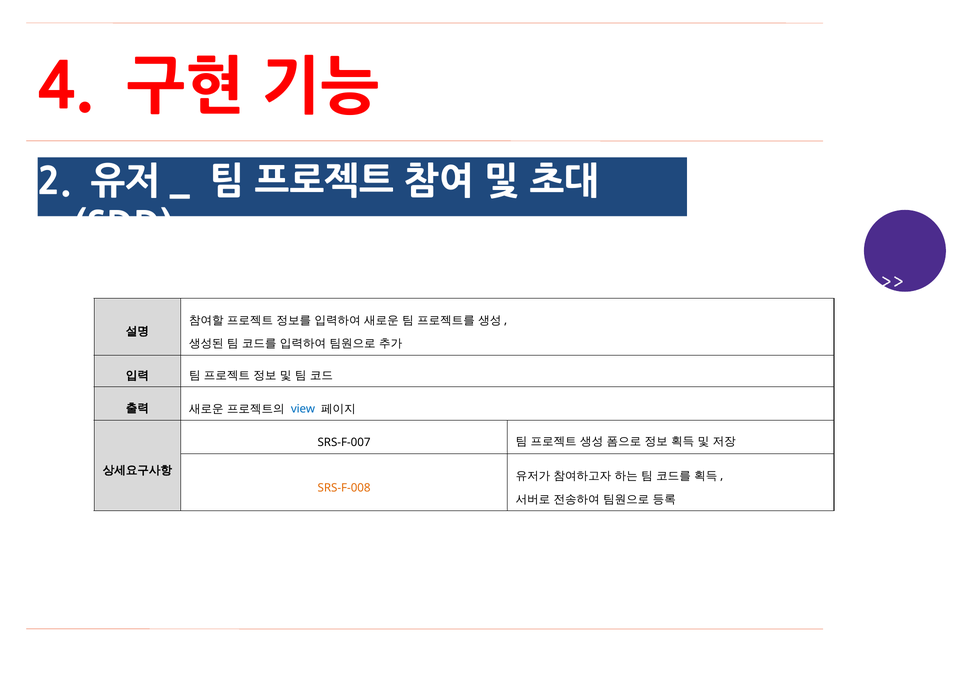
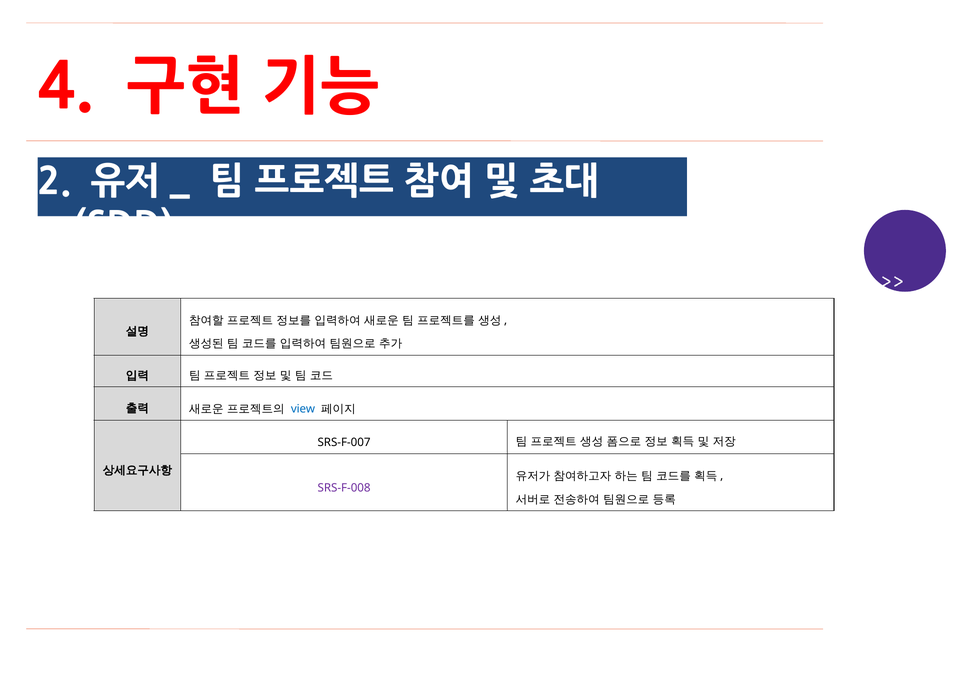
SRS-F-008 colour: orange -> purple (344, 488)
